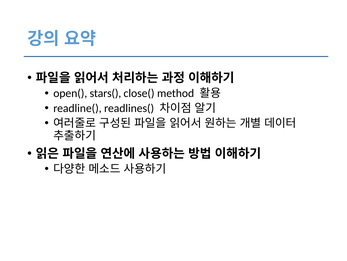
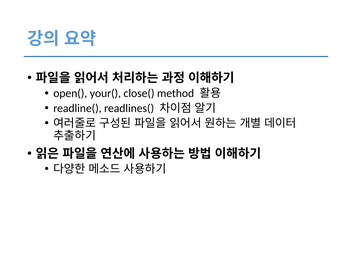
stars(: stars( -> your( (105, 93)
